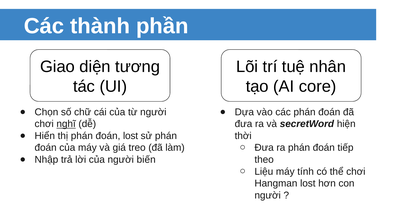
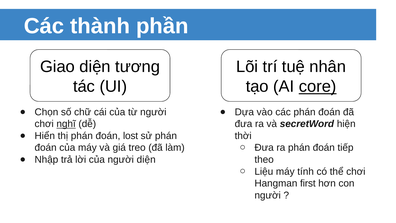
core underline: none -> present (318, 86)
người biến: biến -> diện (146, 159)
Hangman lost: lost -> first (308, 183)
